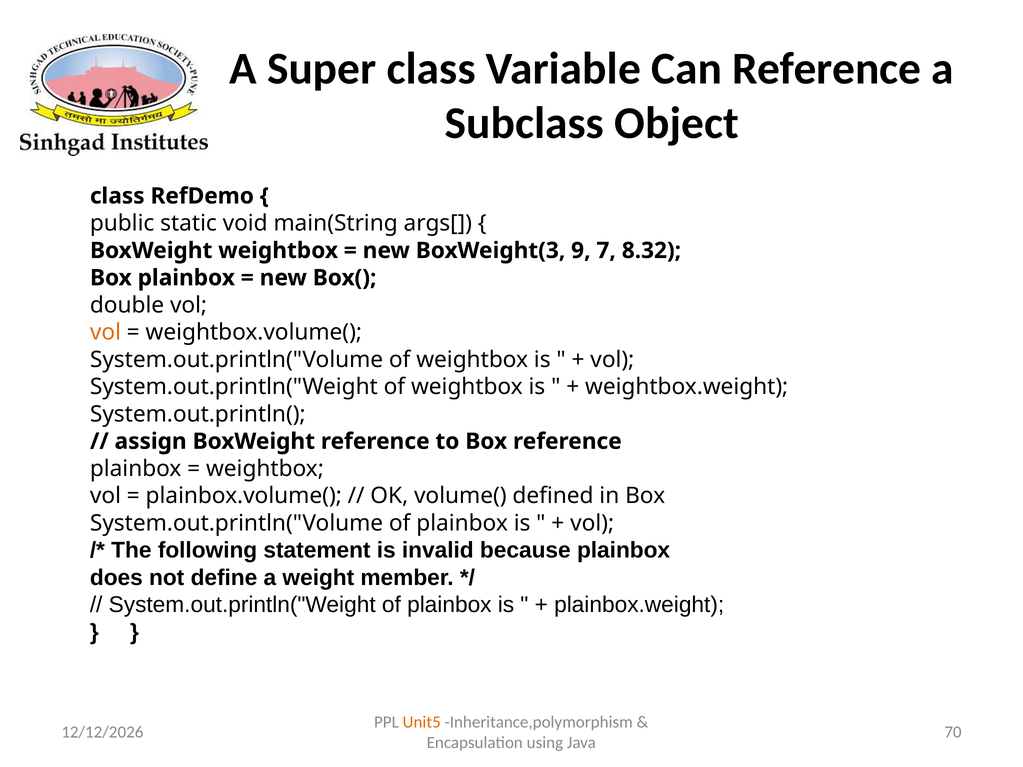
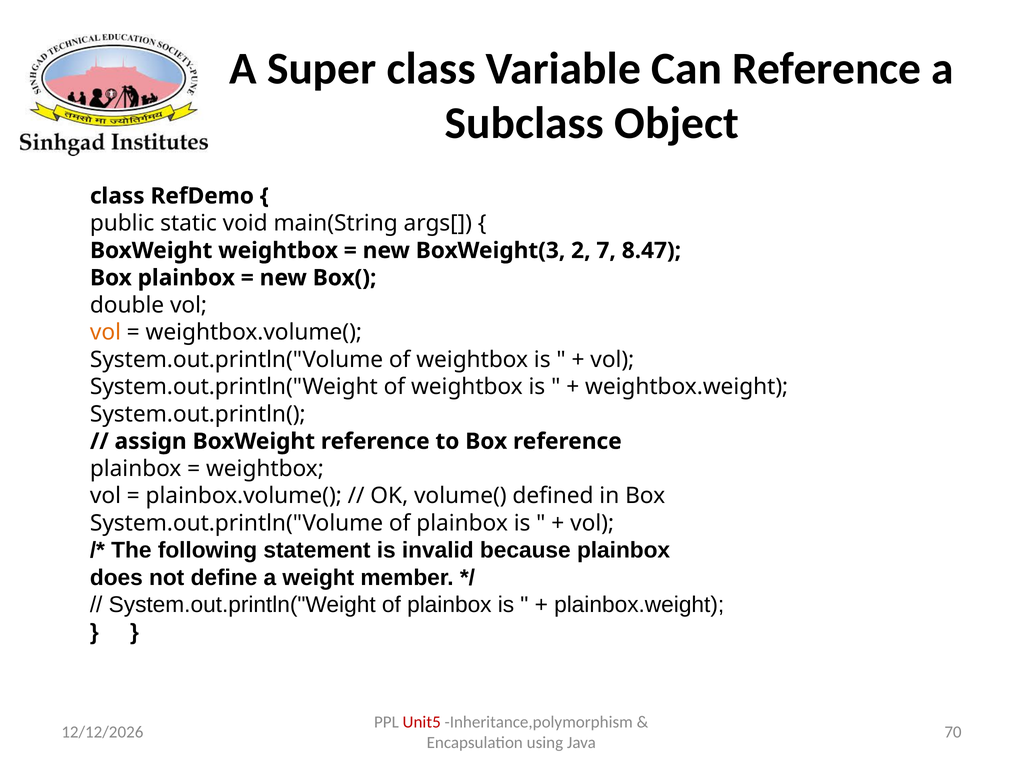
9: 9 -> 2 (581, 251)
8.32: 8.32 -> 8.47 (651, 251)
Unit5 colour: orange -> red (422, 722)
